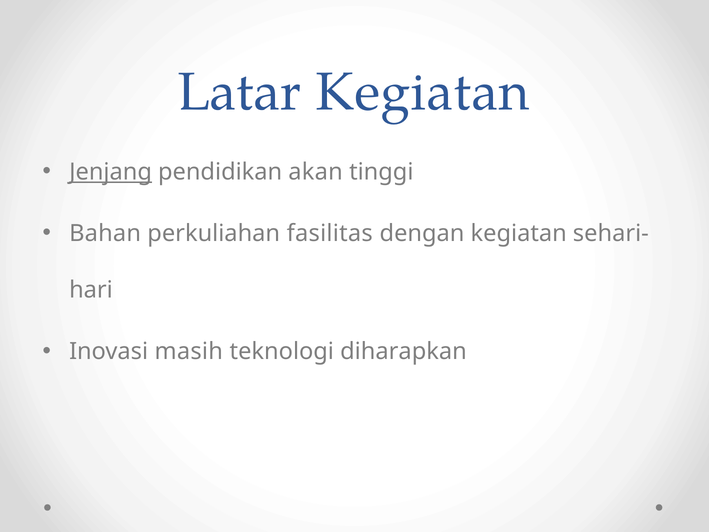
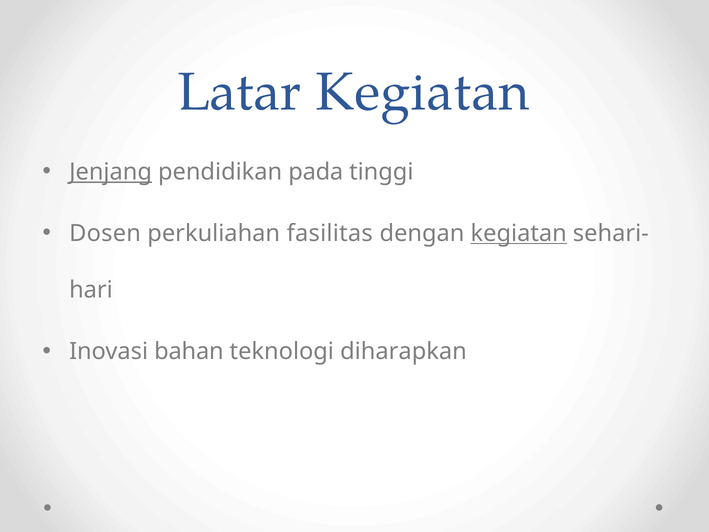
akan: akan -> pada (316, 172)
Bahan: Bahan -> Dosen (105, 233)
kegiatan underline: none -> present (519, 233)
masih: masih -> bahan (189, 351)
